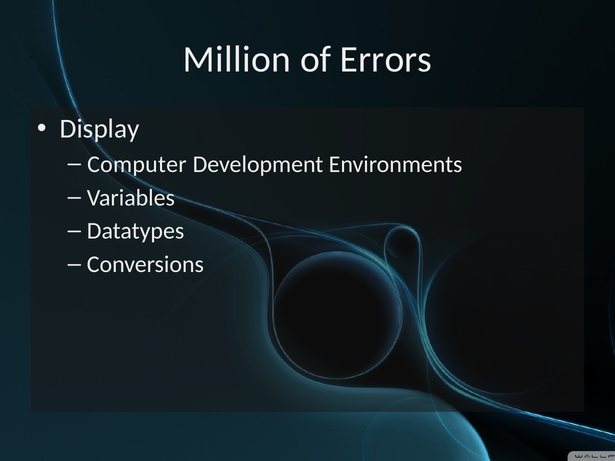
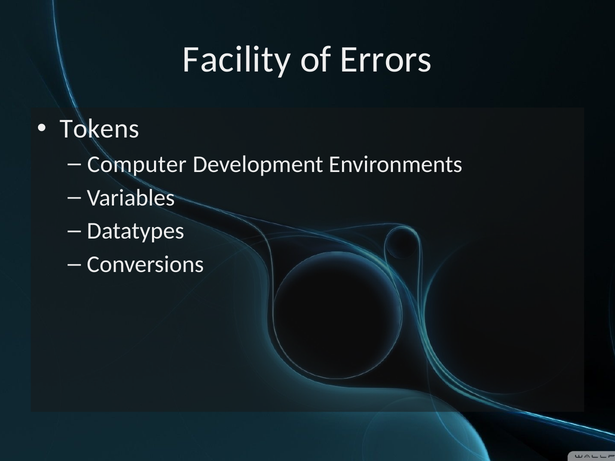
Million: Million -> Facility (237, 60)
Display: Display -> Tokens (100, 129)
